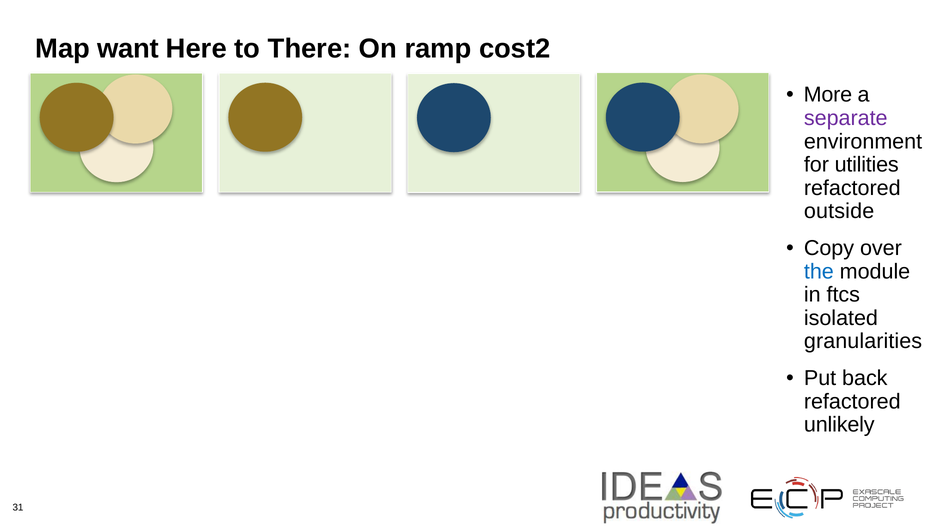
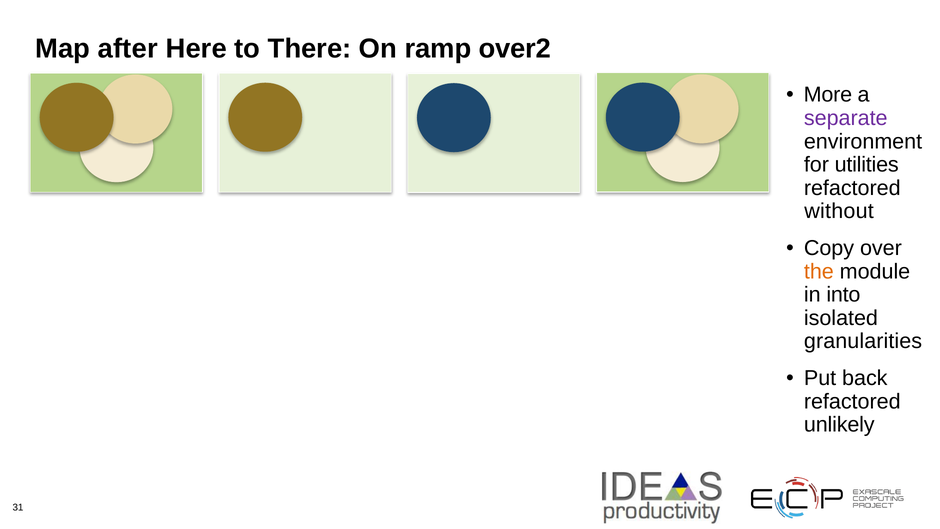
want: want -> after (128, 49)
cost2: cost2 -> over2 (515, 49)
outside: outside -> without (839, 211)
the colour: blue -> orange (819, 271)
ftcs: ftcs -> into (843, 295)
